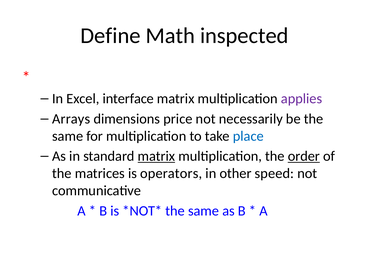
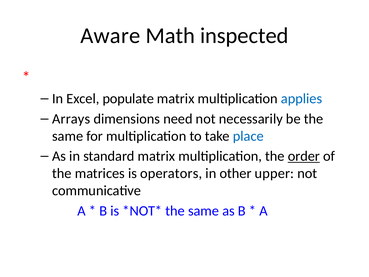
Define: Define -> Aware (110, 36)
interface: interface -> populate (128, 99)
applies colour: purple -> blue (302, 99)
price: price -> need (178, 119)
matrix underline: present -> none (156, 156)
speed: speed -> upper (274, 173)
